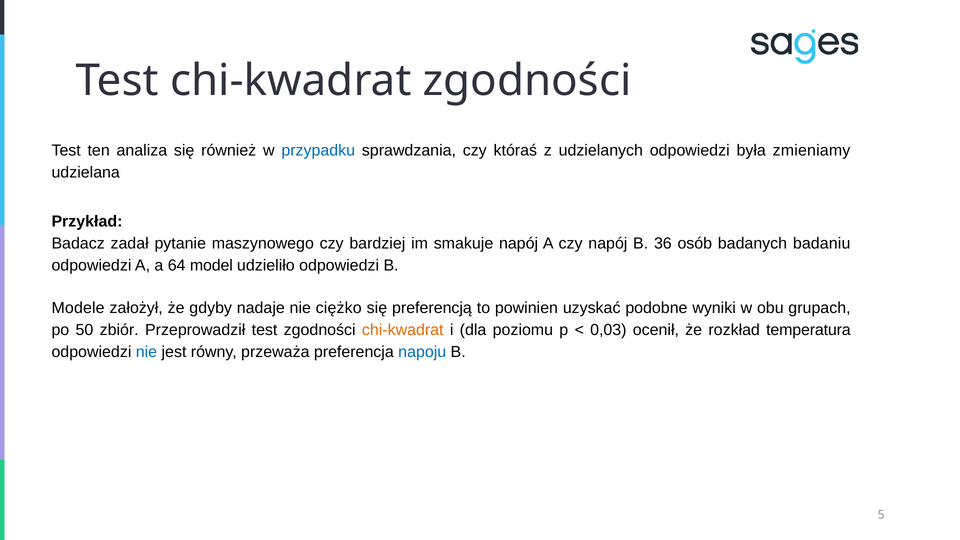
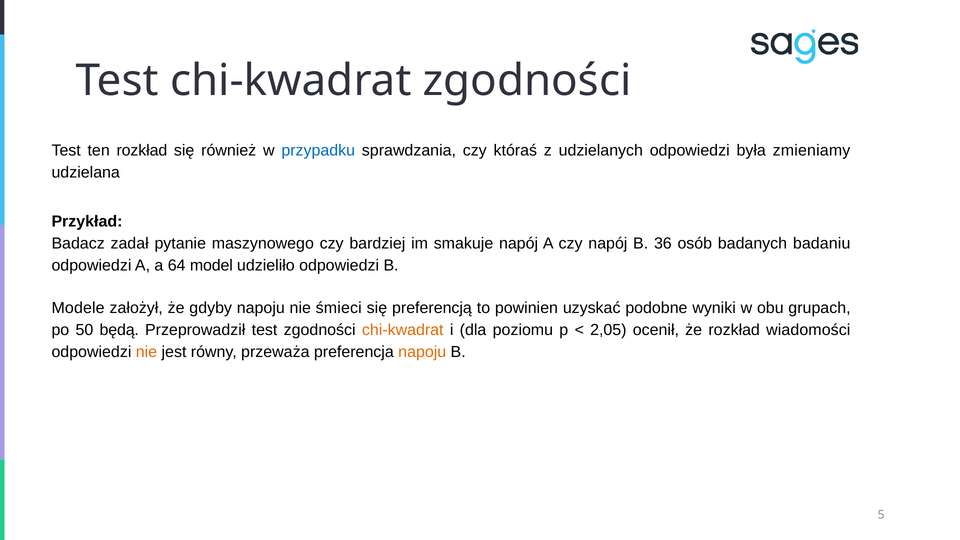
ten analiza: analiza -> rozkład (142, 150)
gdyby nadaje: nadaje -> napoju (261, 308)
ciężko: ciężko -> śmieci (339, 308)
zbiór: zbiór -> będą (119, 330)
0,03: 0,03 -> 2,05 (608, 330)
temperatura: temperatura -> wiadomości (808, 330)
nie colour: blue -> orange (146, 352)
napoju colour: blue -> orange (422, 352)
